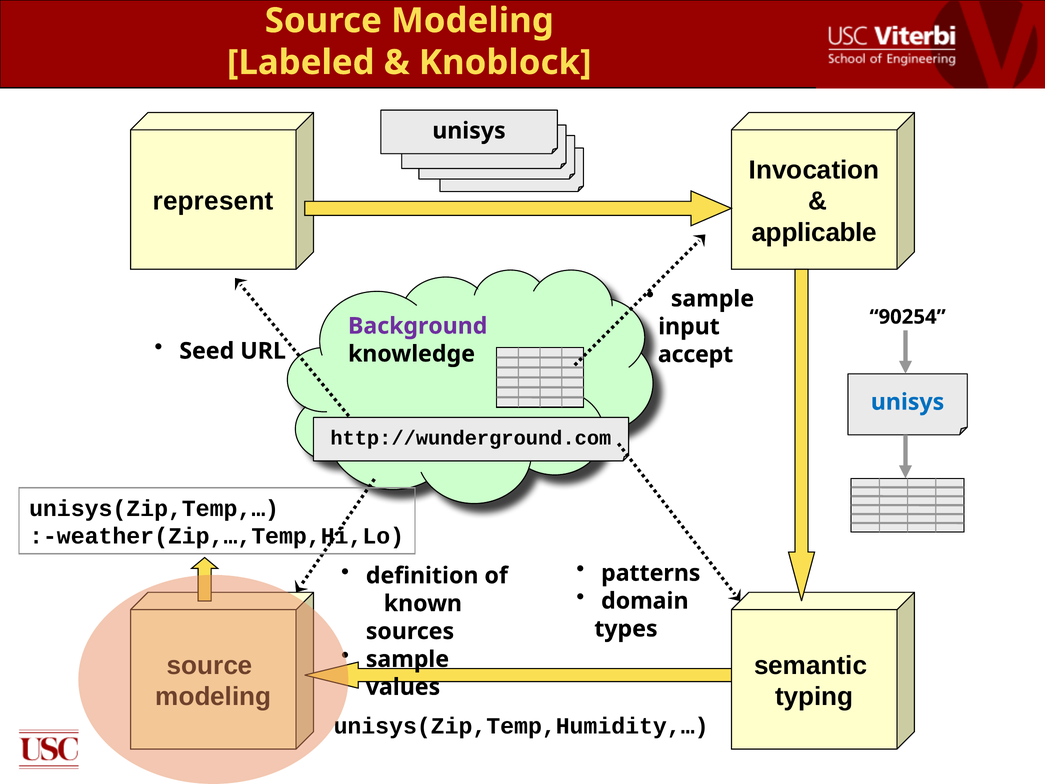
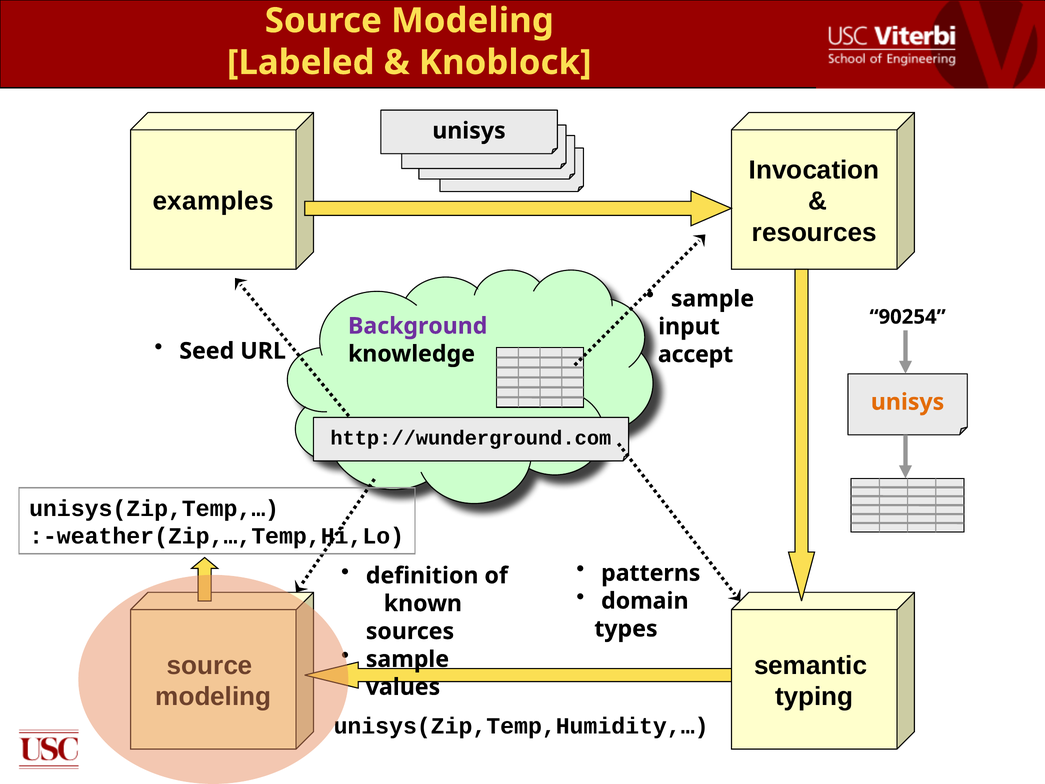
represent: represent -> examples (213, 201)
applicable: applicable -> resources (814, 233)
unisys colour: blue -> orange (908, 402)
